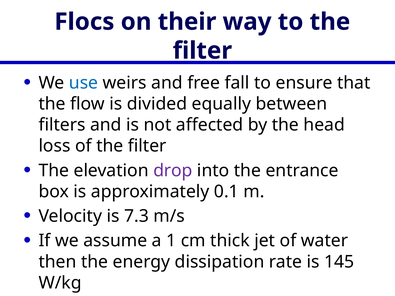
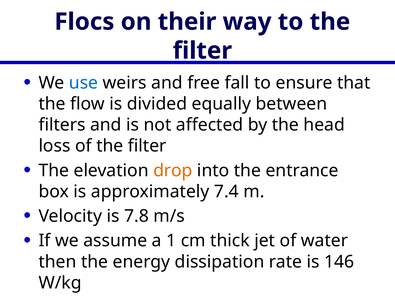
drop colour: purple -> orange (173, 171)
0.1: 0.1 -> 7.4 (226, 192)
7.3: 7.3 -> 7.8 (136, 216)
145: 145 -> 146 (339, 262)
